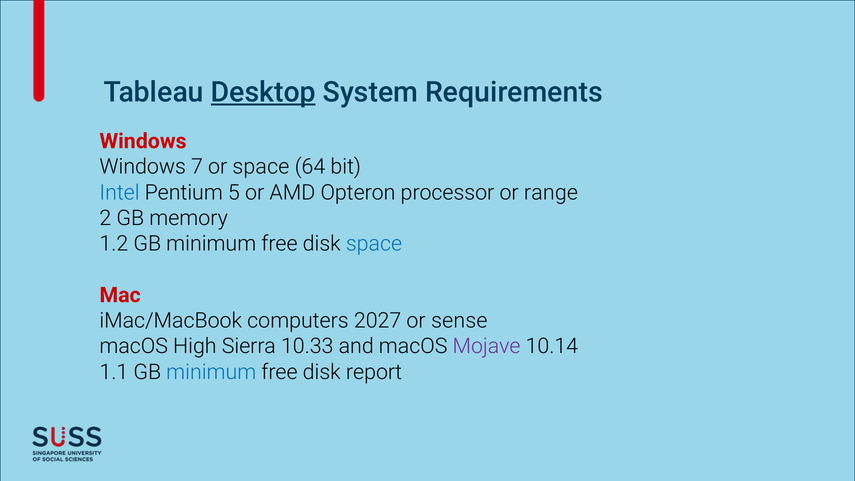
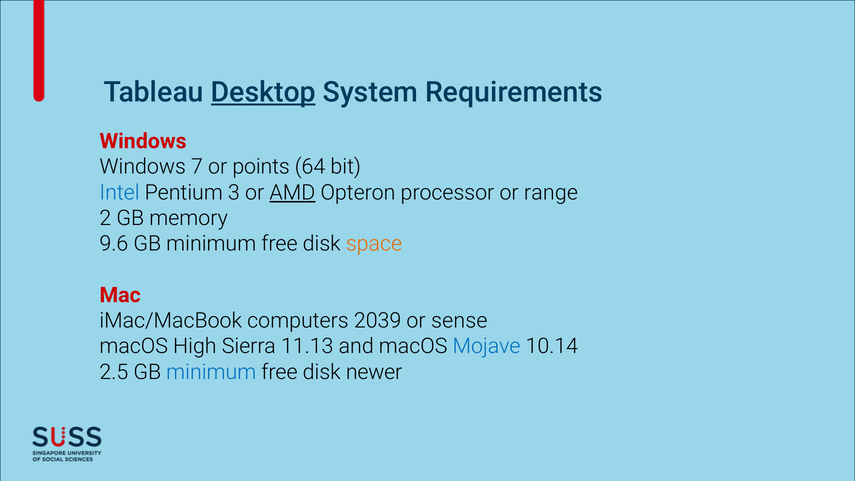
or space: space -> points (261, 167)
5: 5 -> 3 (234, 192)
AMD underline: none -> present (292, 192)
1.2: 1.2 -> 9.6 (114, 244)
space colour: blue -> orange (374, 244)
2027: 2027 -> 2039 (378, 321)
10.33: 10.33 -> 11.13 (307, 346)
Mojave colour: purple -> blue (487, 346)
1.1: 1.1 -> 2.5 (114, 372)
report: report -> newer (374, 372)
